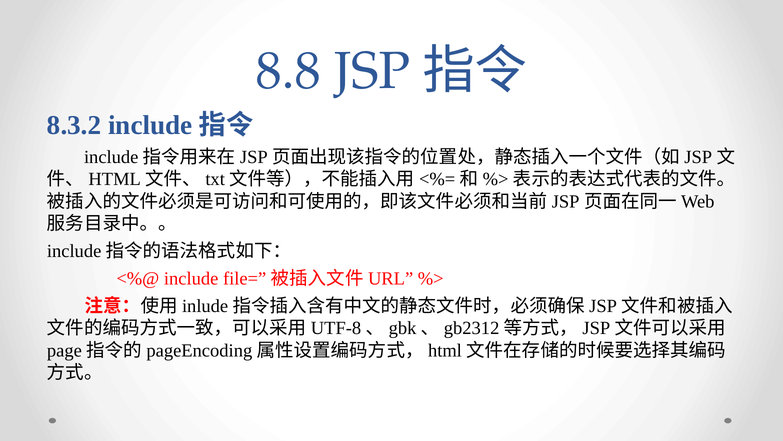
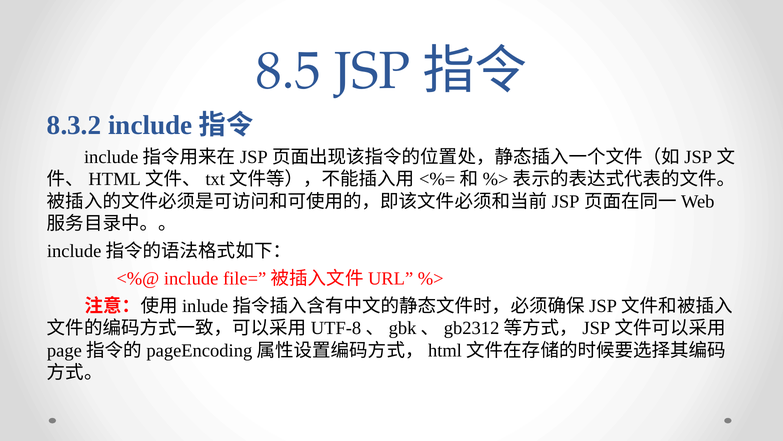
8.8: 8.8 -> 8.5 (288, 71)
